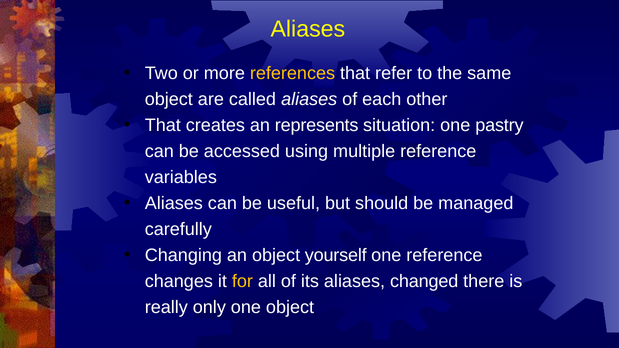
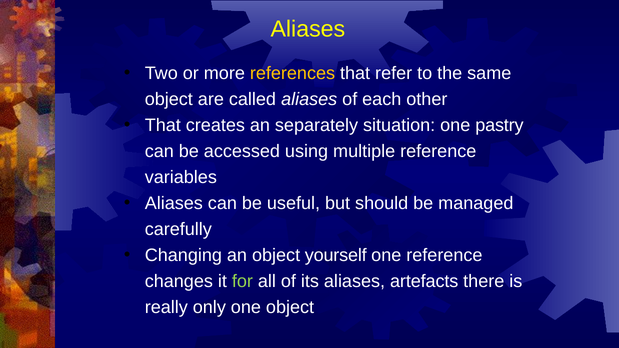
represents: represents -> separately (317, 126)
for colour: yellow -> light green (242, 281)
changed: changed -> artefacts (424, 281)
